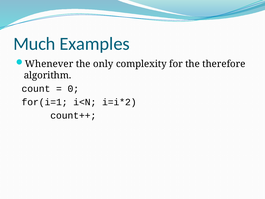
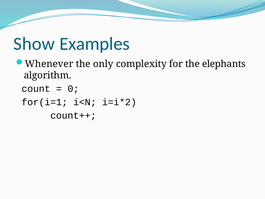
Much: Much -> Show (34, 44)
therefore: therefore -> elephants (224, 64)
